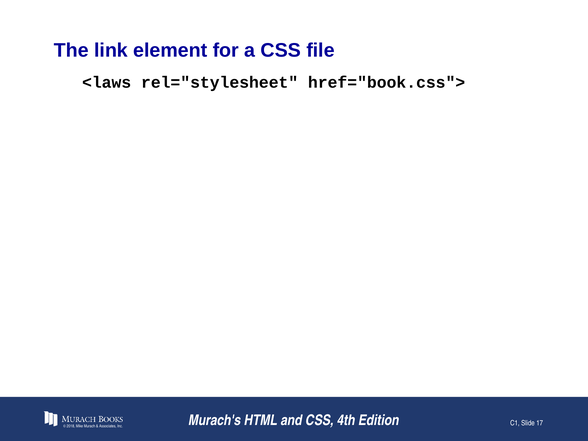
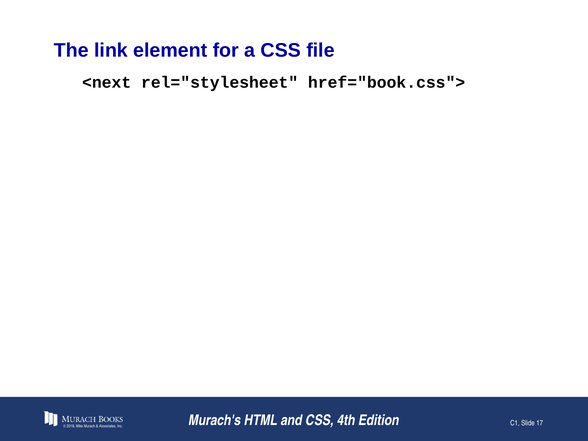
<laws: <laws -> <next (107, 82)
